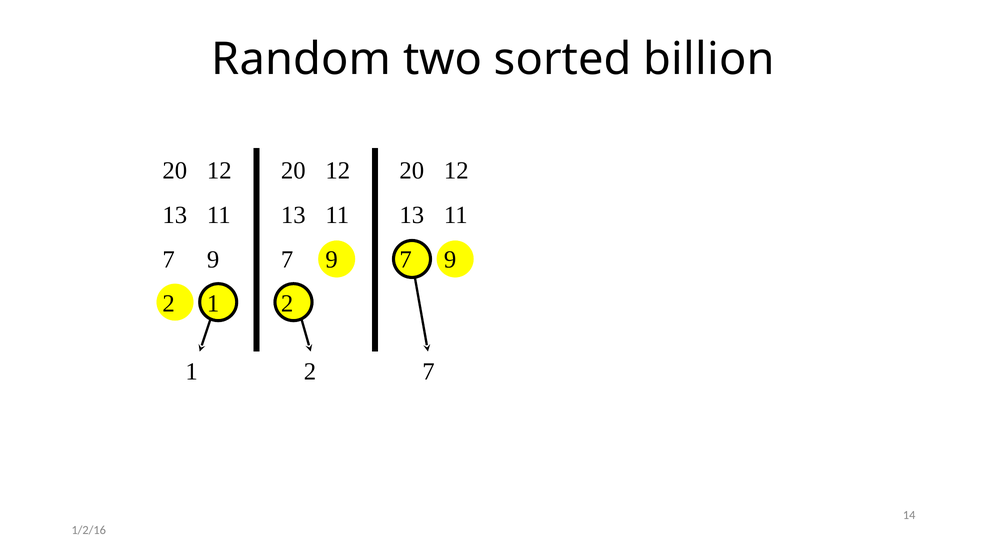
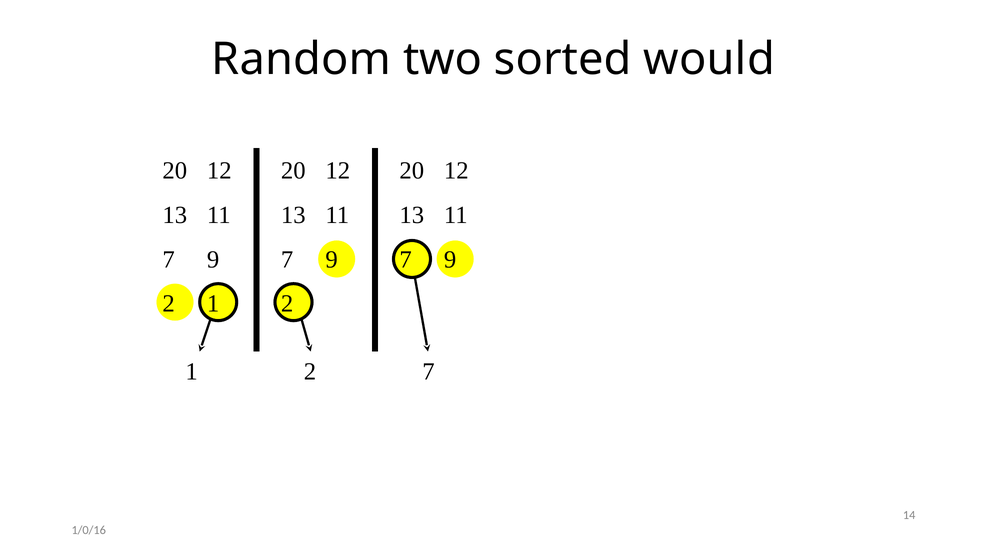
billion: billion -> would (709, 59)
1/2/16: 1/2/16 -> 1/0/16 (89, 530)
